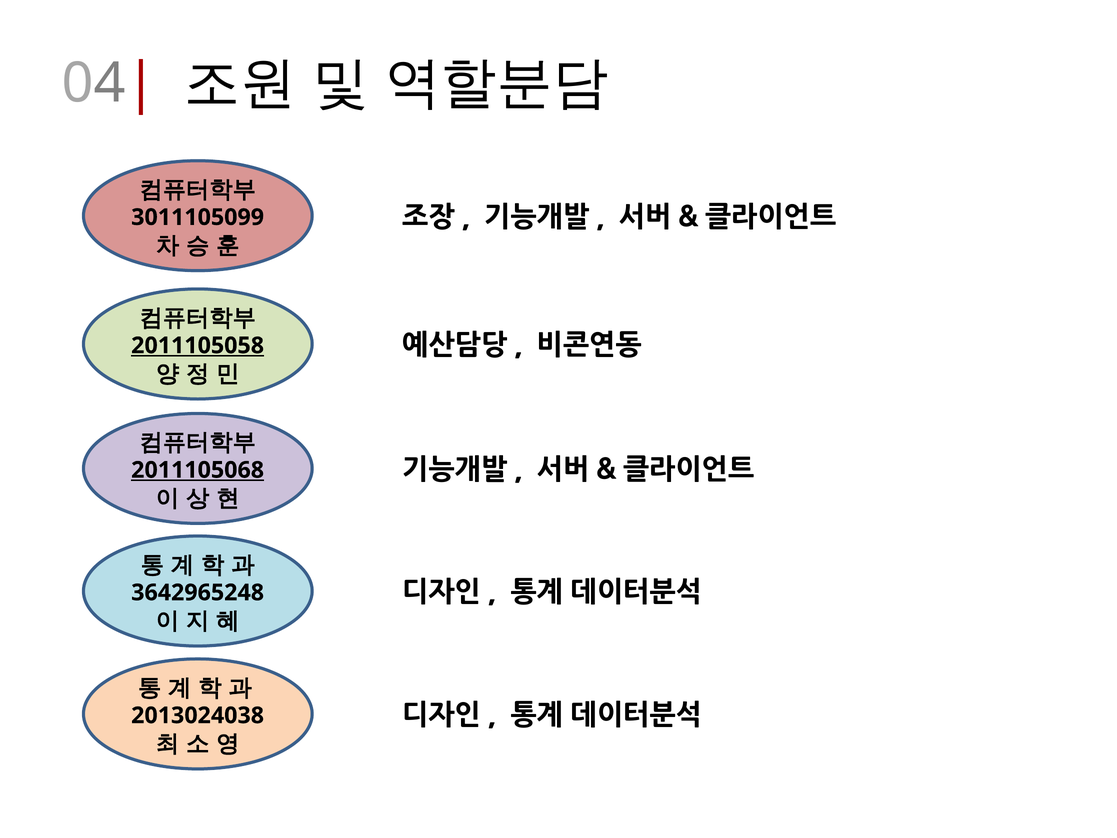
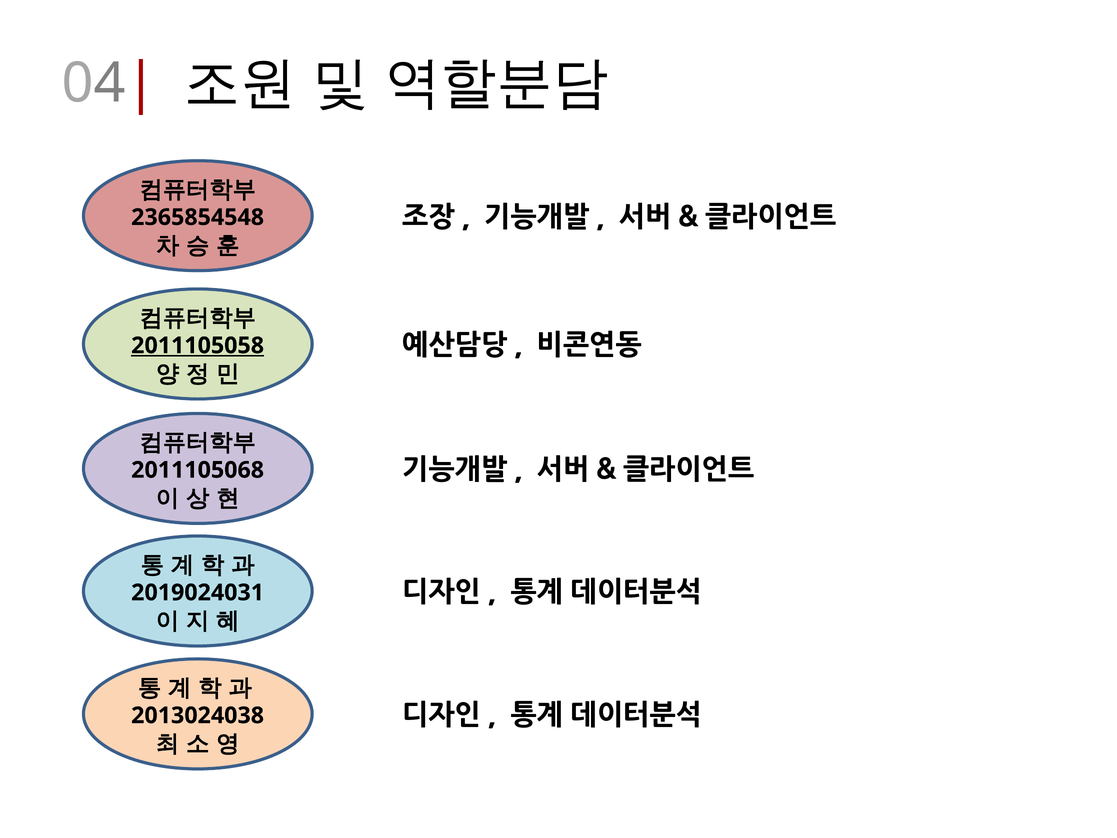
3011105099: 3011105099 -> 2365854548 (198, 217)
2011105068 underline: present -> none (198, 470)
3642965248: 3642965248 -> 2019024031 (198, 592)
